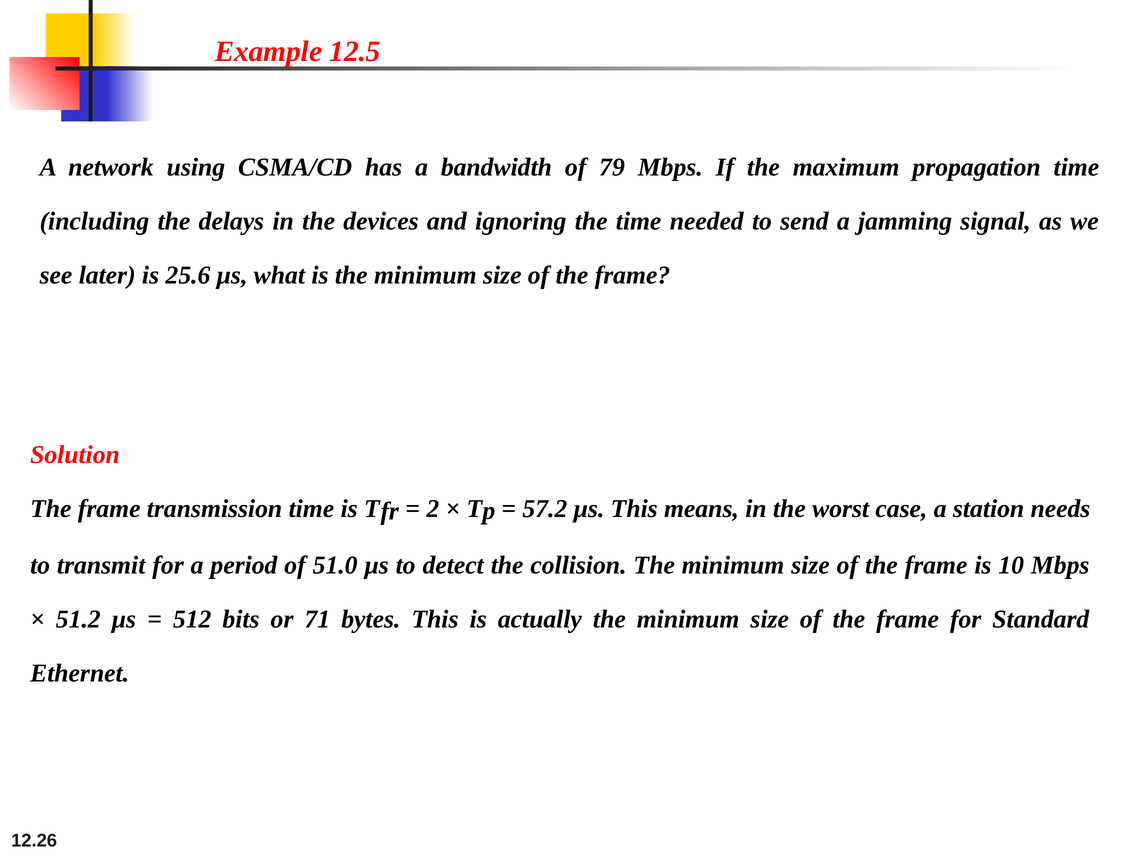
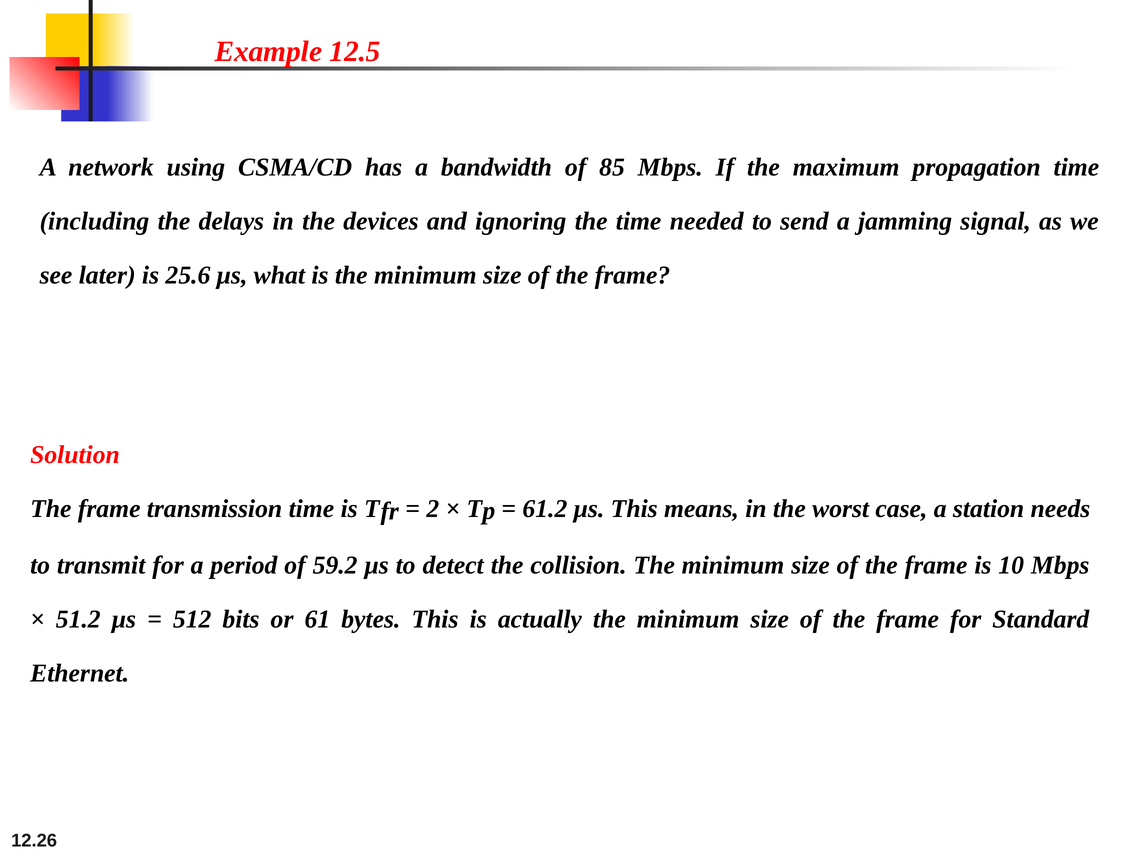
79: 79 -> 85 (612, 167)
57.2: 57.2 -> 61.2 (545, 509)
51.0: 51.0 -> 59.2 (335, 565)
71: 71 -> 61 (317, 619)
